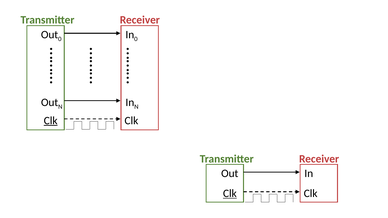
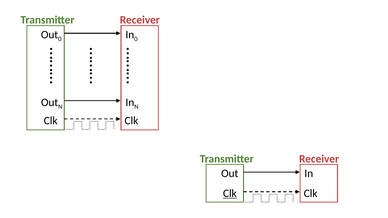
Clk underline: present -> none (51, 121)
